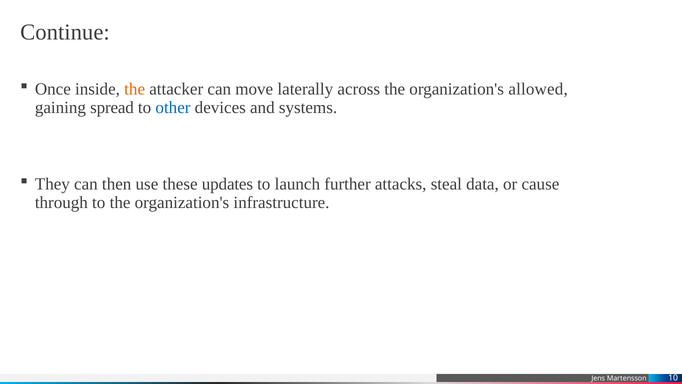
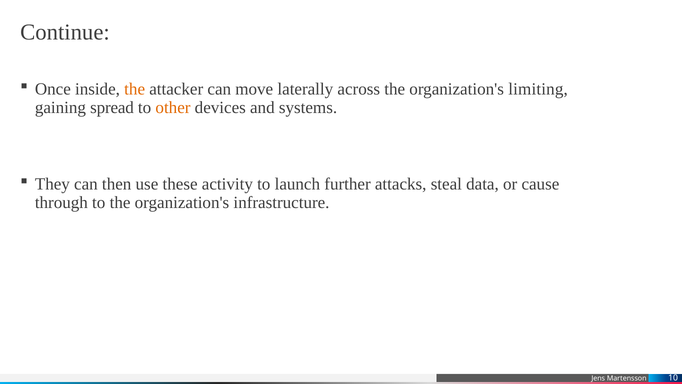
allowed: allowed -> limiting (538, 89)
other colour: blue -> orange (173, 108)
updates: updates -> activity (227, 184)
